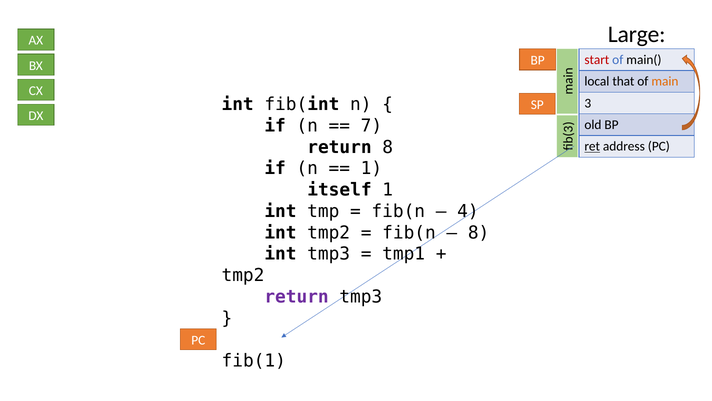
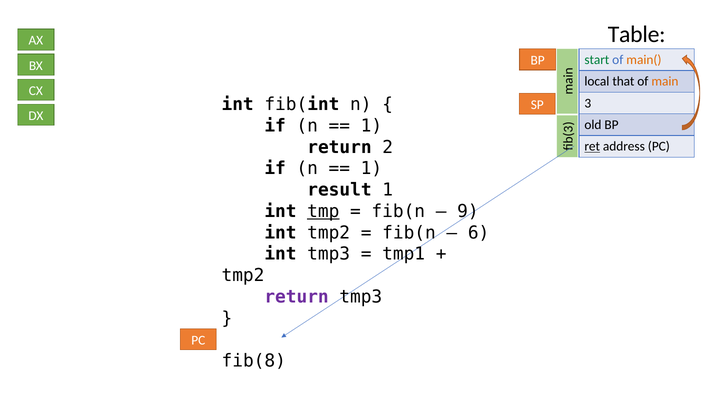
Large: Large -> Table (637, 35)
start colour: red -> green (597, 60)
main( colour: black -> orange (644, 60)
7: 7 -> 1 (371, 126)
return 8: 8 -> 2 (388, 147)
itself: itself -> result (339, 190)
tmp underline: none -> present (323, 211)
4: 4 -> 9 (468, 211)
8: 8 -> 6 (479, 232)
fib(1: fib(1 -> fib(8 (254, 361)
